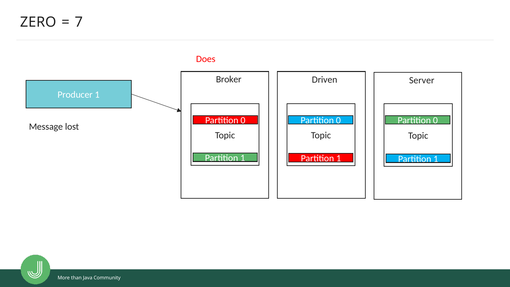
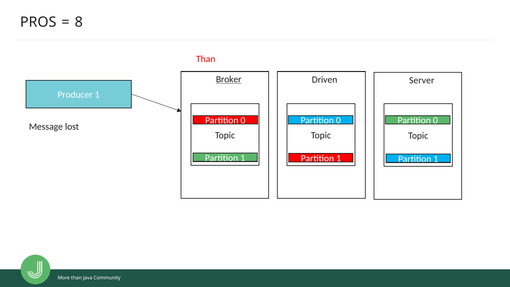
ZERO: ZERO -> PROS (38, 22)
7: 7 -> 8 (79, 22)
Does: Does -> Than (206, 59)
Broker underline: none -> present (229, 79)
